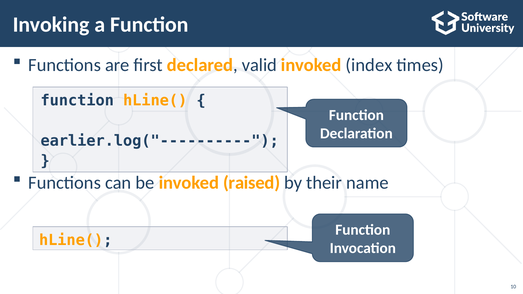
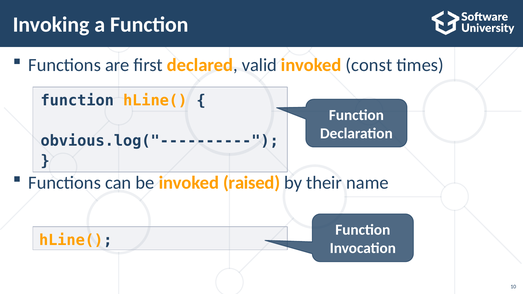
index: index -> const (369, 65)
earlier.log("----------: earlier.log("---------- -> obvious.log("---------- (160, 141)
